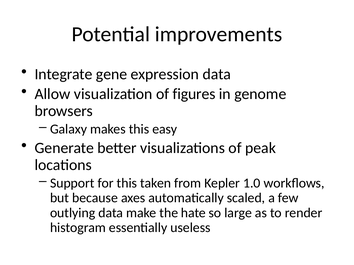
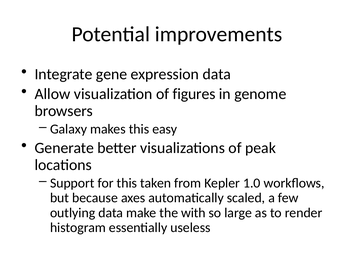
hate: hate -> with (193, 213)
